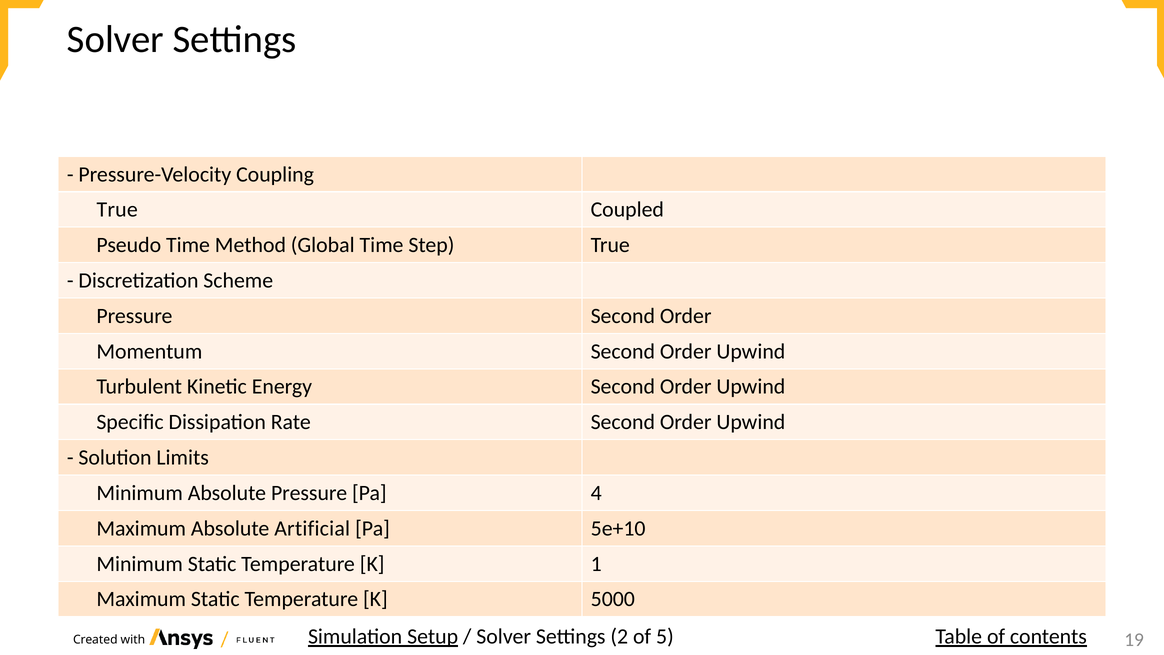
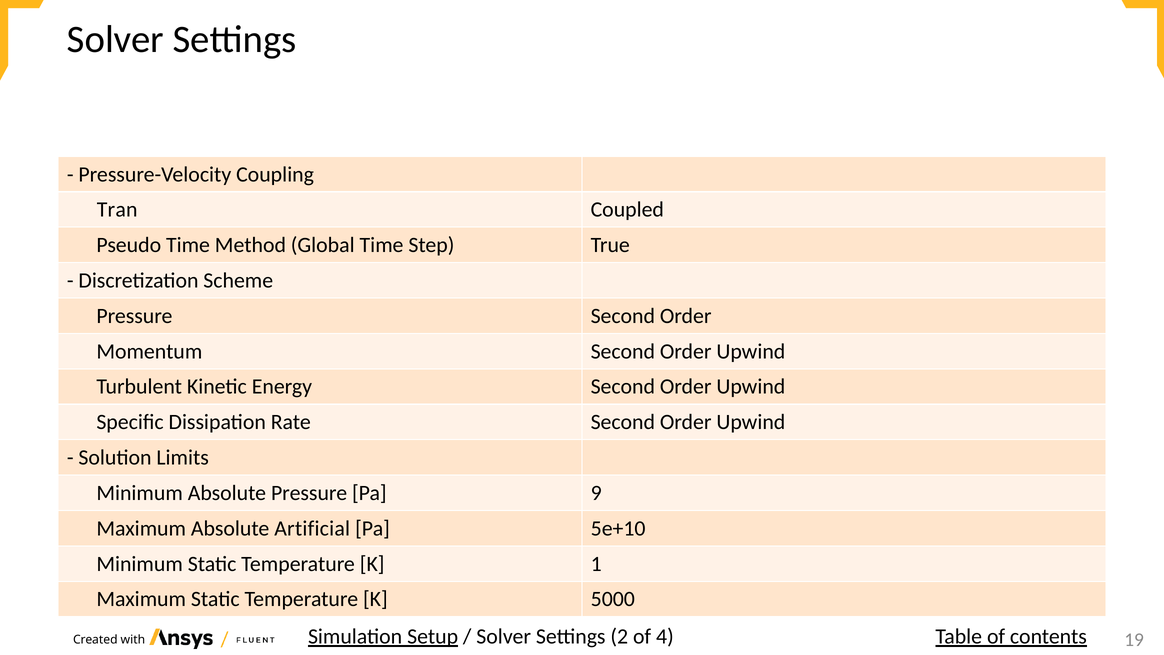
True: True -> Tran (117, 210)
4: 4 -> 9 (596, 493)
5: 5 -> 4 (665, 636)
